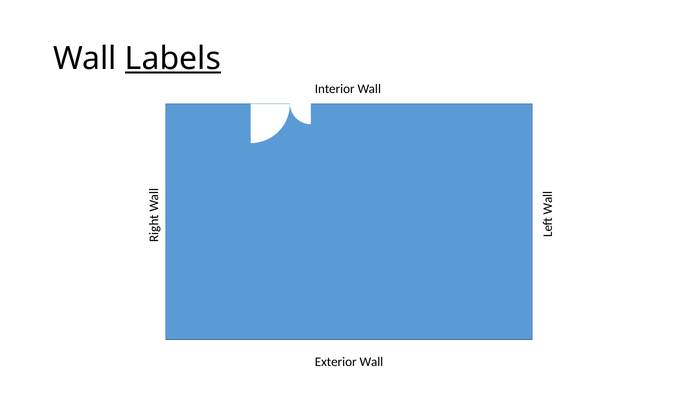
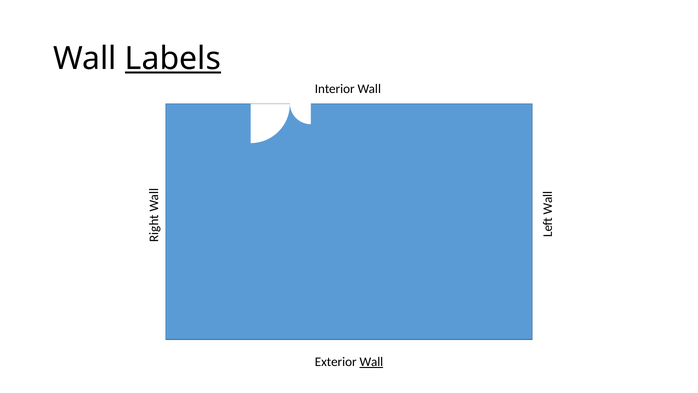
Wall underline: none -> present (371, 361)
